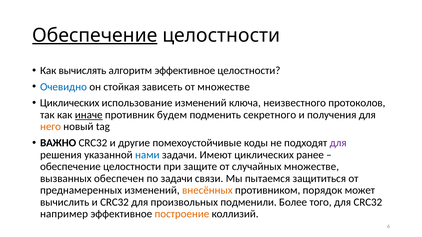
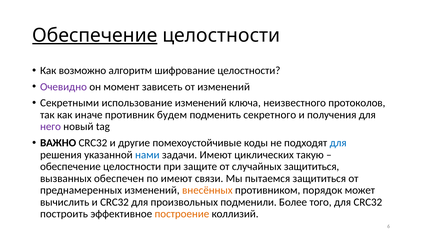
вычислять: вычислять -> возможно (82, 71)
алгоритм эффективное: эффективное -> шифрование (185, 71)
Очевидно colour: blue -> purple (63, 87)
стойкая: стойкая -> момент (121, 87)
от множестве: множестве -> изменений (224, 87)
Циклических: Циклических -> Секретными (70, 103)
иначе underline: present -> none (89, 115)
него colour: orange -> purple (50, 127)
для colour: purple -> blue (338, 143)
ранее: ранее -> такую (310, 155)
случайных множестве: множестве -> защититься (312, 167)
по задачи: задачи -> имеют (177, 179)
например: например -> построить (64, 214)
